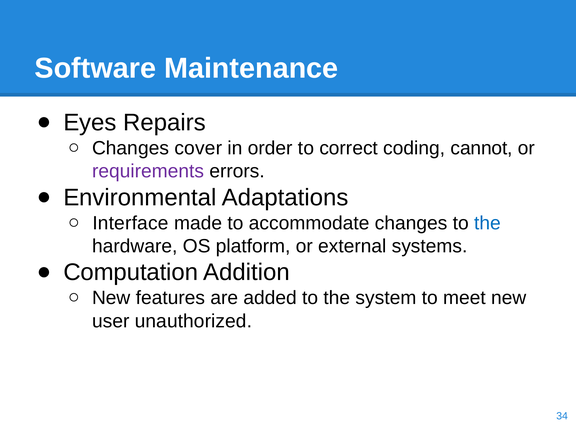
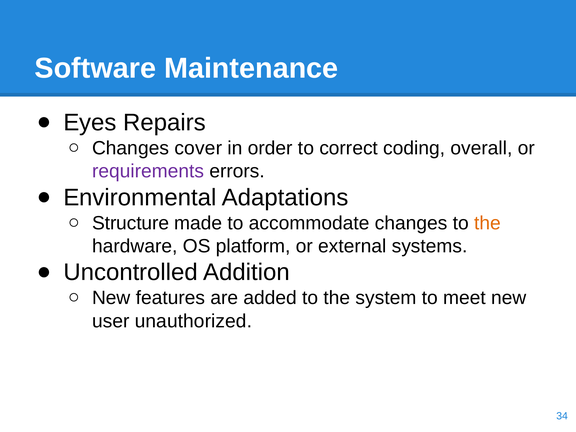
cannot: cannot -> overall (481, 148)
Interface: Interface -> Structure (131, 223)
the colour: blue -> orange (487, 223)
Computation: Computation -> Uncontrolled (131, 272)
